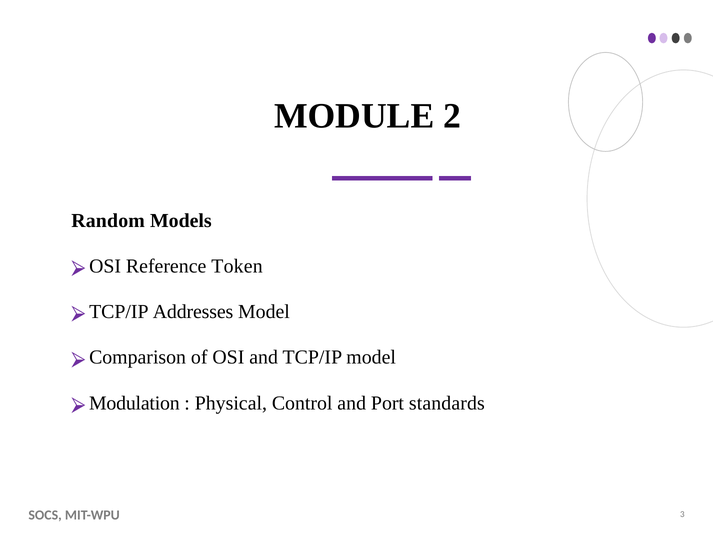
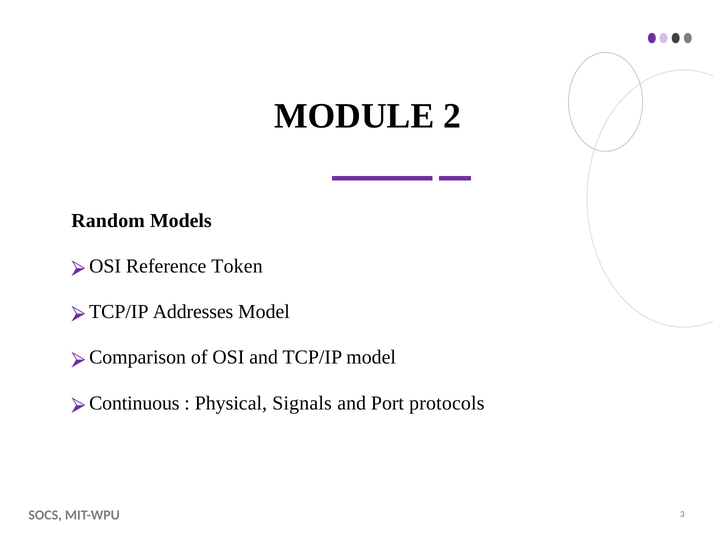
Modulation: Modulation -> Continuous (134, 403)
Control: Control -> Signals (302, 403)
standards: standards -> protocols (447, 403)
